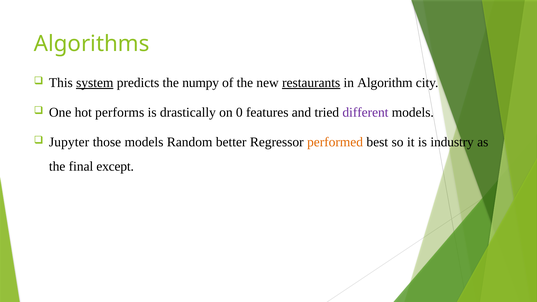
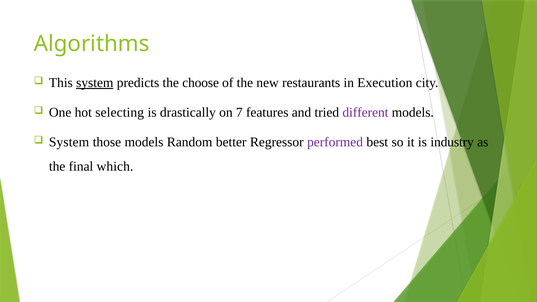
numpy: numpy -> choose (201, 83)
restaurants underline: present -> none (311, 83)
Algorithm: Algorithm -> Execution (385, 83)
performs: performs -> selecting (120, 112)
0: 0 -> 7 (239, 112)
Jupyter: Jupyter -> System (69, 142)
performed colour: orange -> purple (335, 142)
except: except -> which (115, 166)
